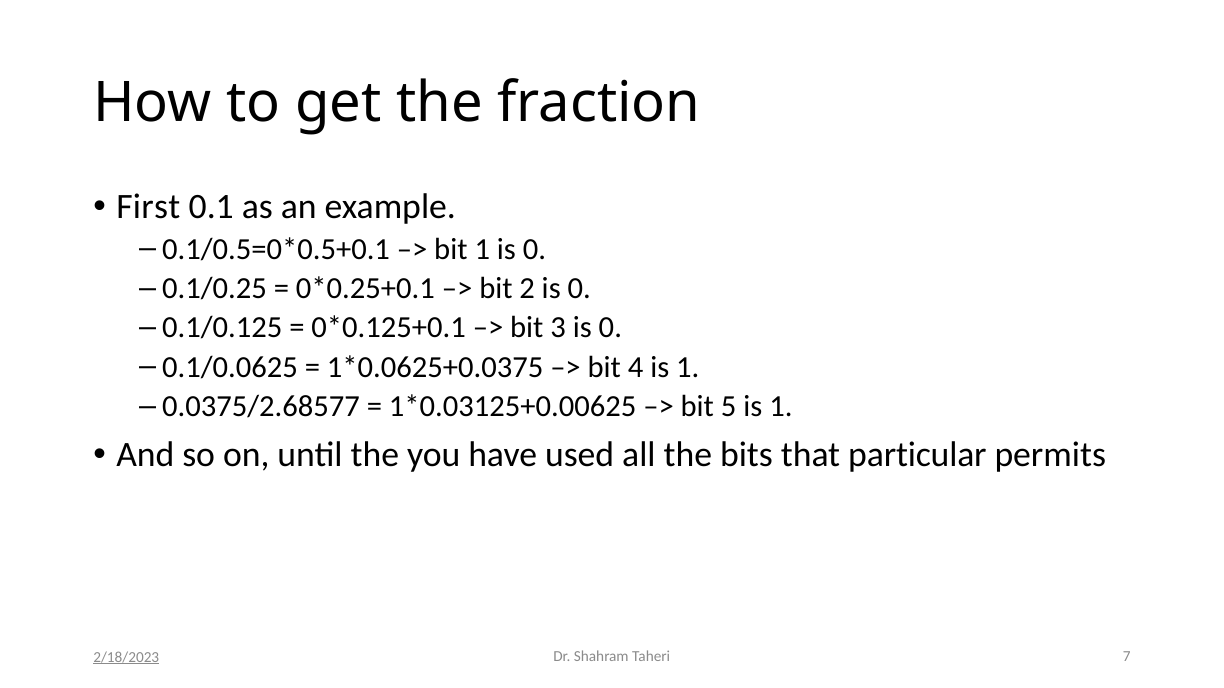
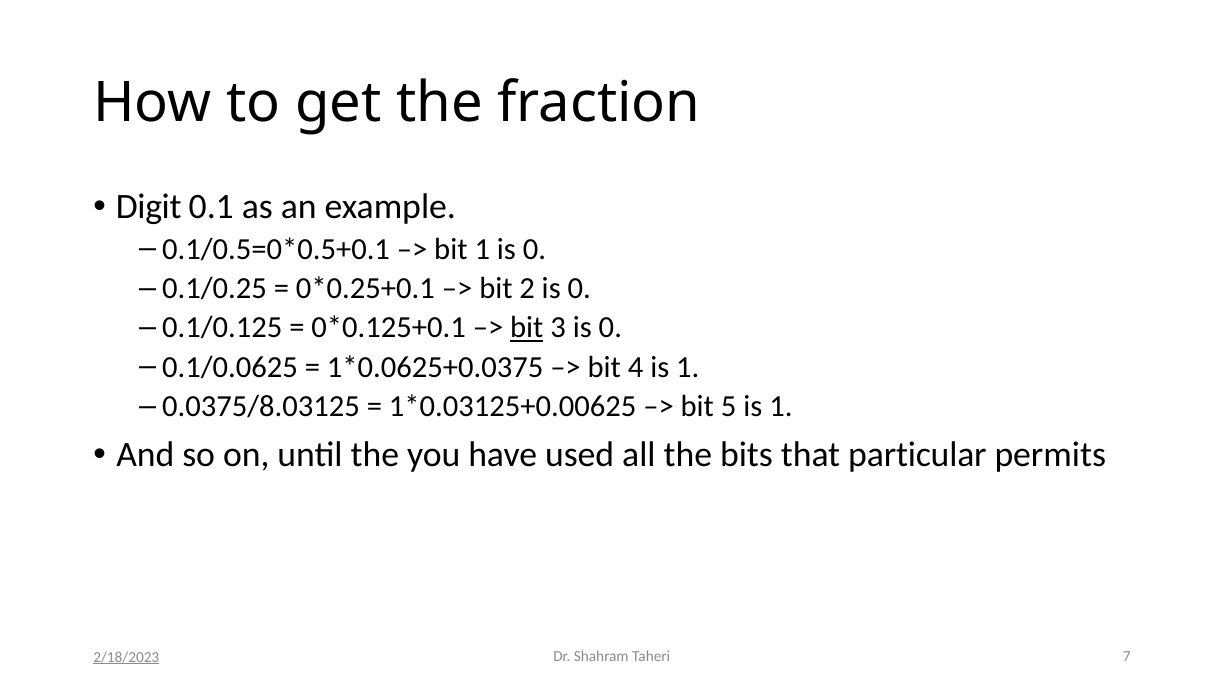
First: First -> Digit (149, 207)
bit underline: none -> present (527, 328)
0.0375/2.68577: 0.0375/2.68577 -> 0.0375/8.03125 (261, 407)
